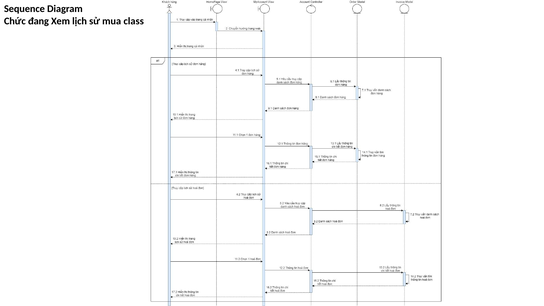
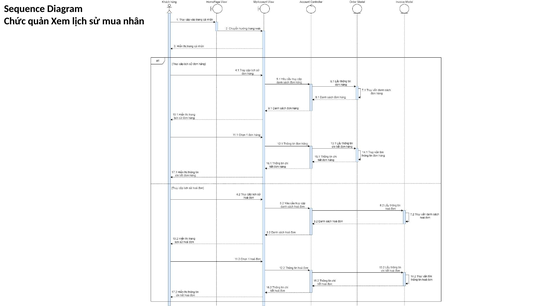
đang: đang -> quản (38, 21)
class: class -> nhân (134, 21)
